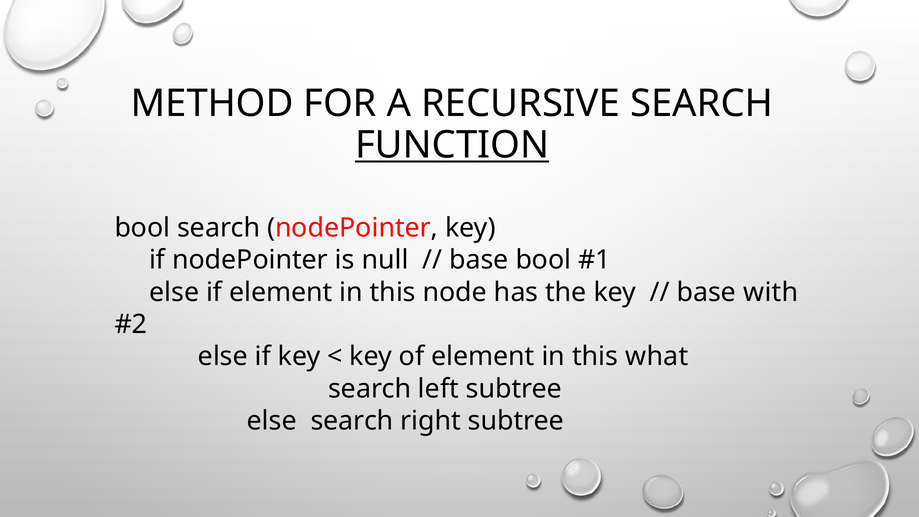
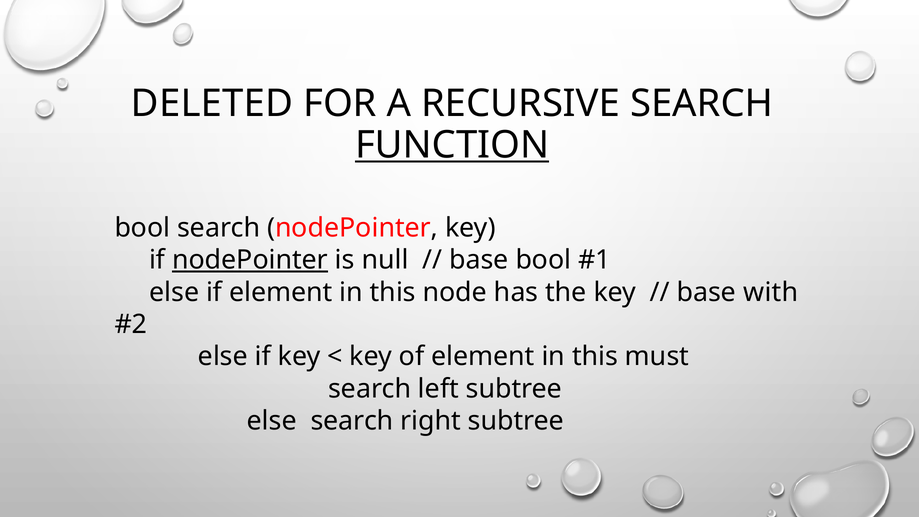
METHOD: METHOD -> DELETED (212, 104)
nodePointer underline: none -> present (250, 260)
what: what -> must (657, 357)
